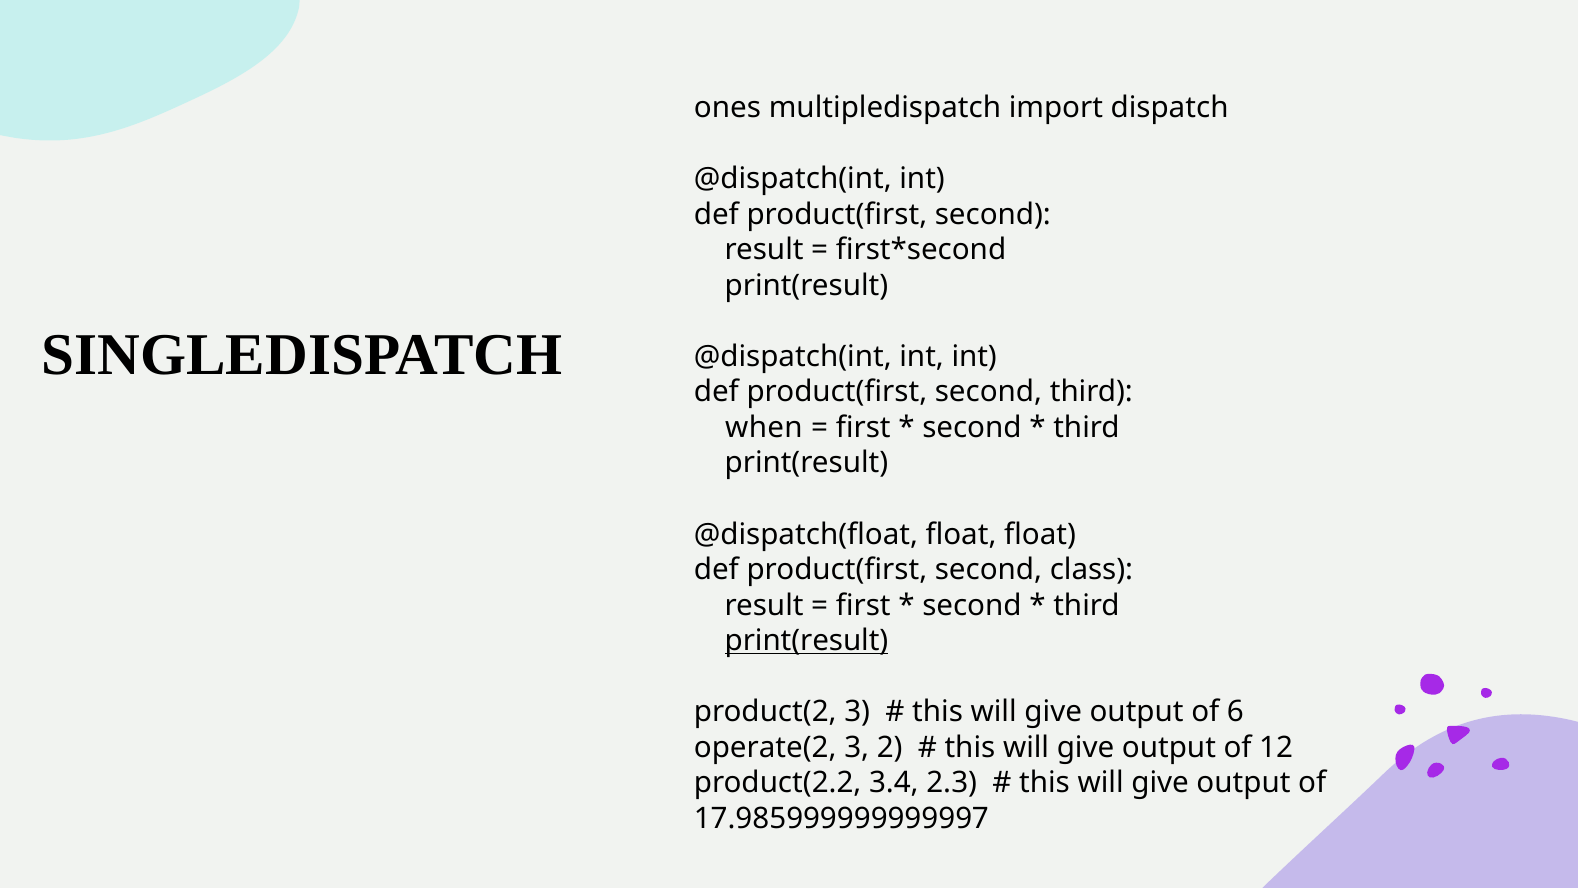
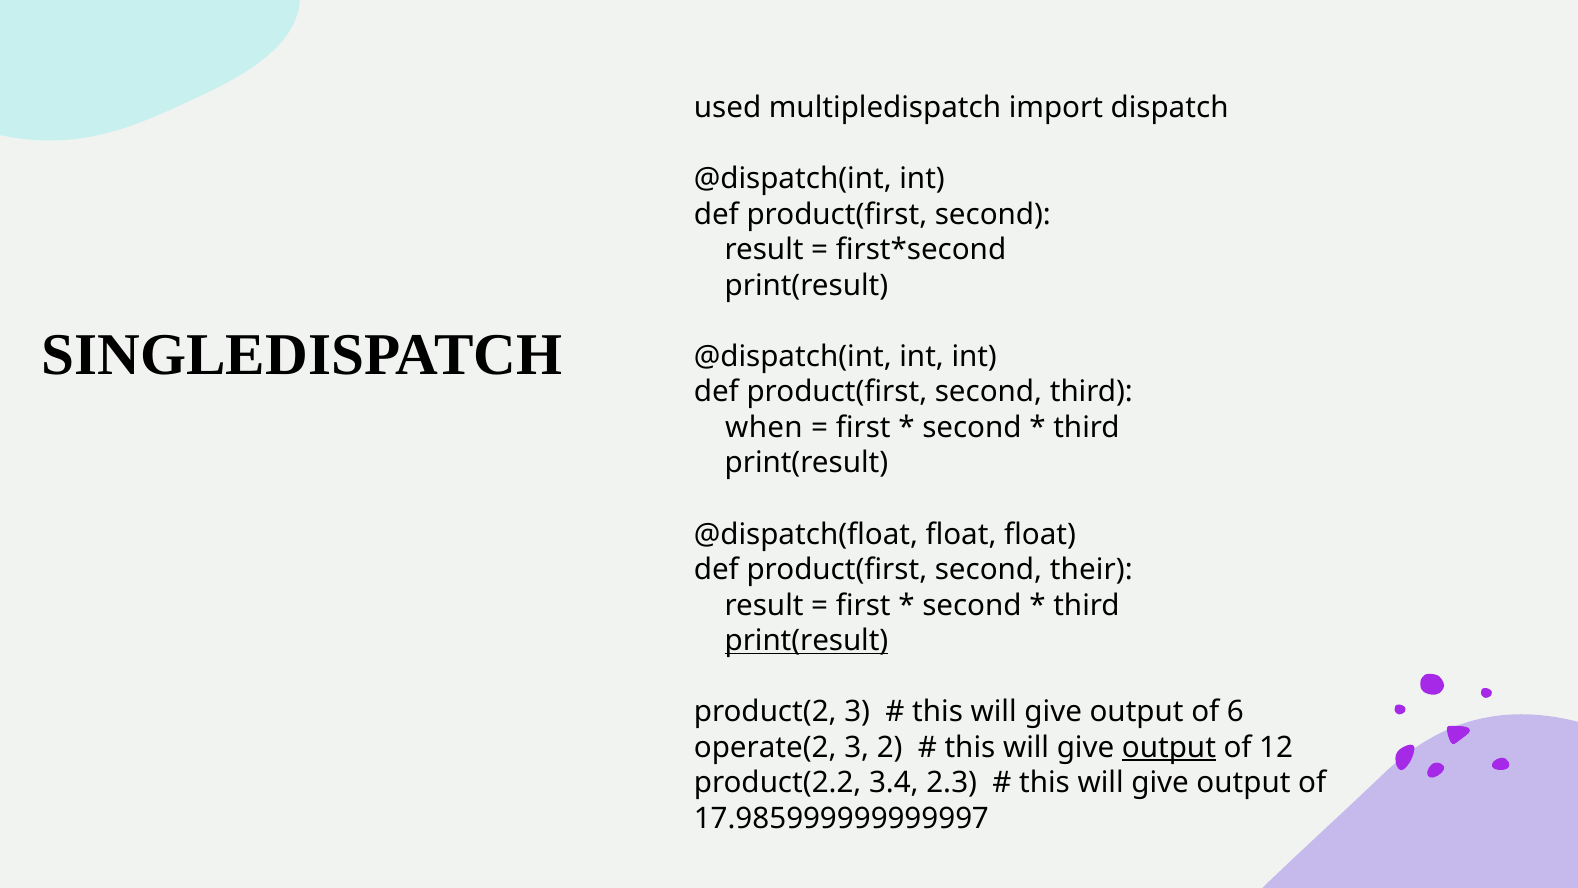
ones: ones -> used (728, 108)
class: class -> their (1091, 570)
output underline: none -> present (1169, 747)
